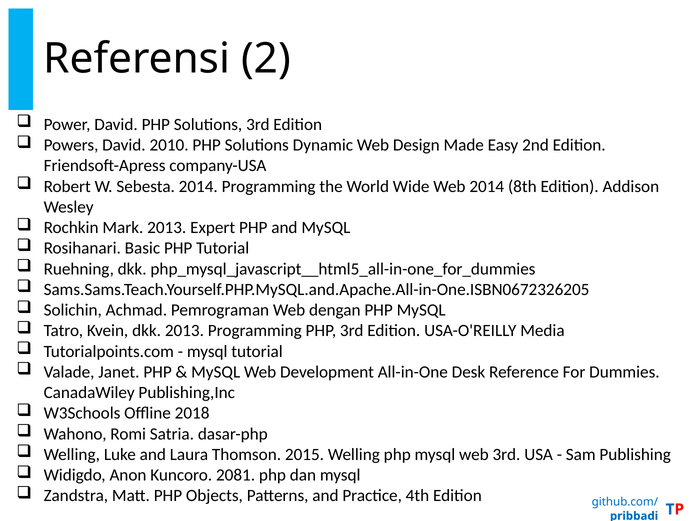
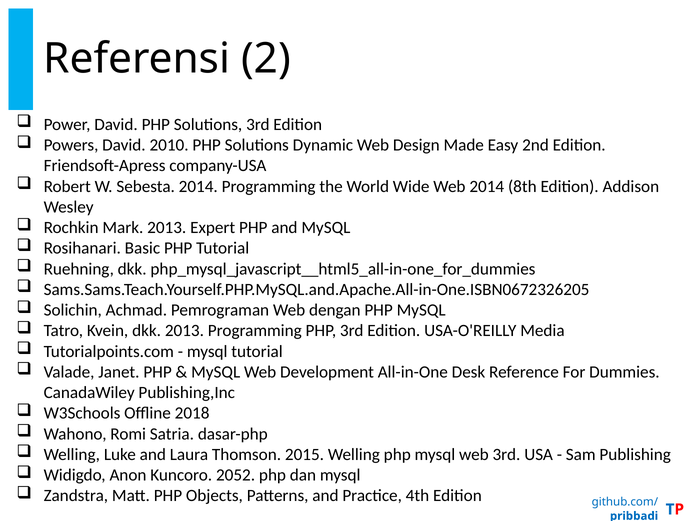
2081: 2081 -> 2052 (236, 475)
